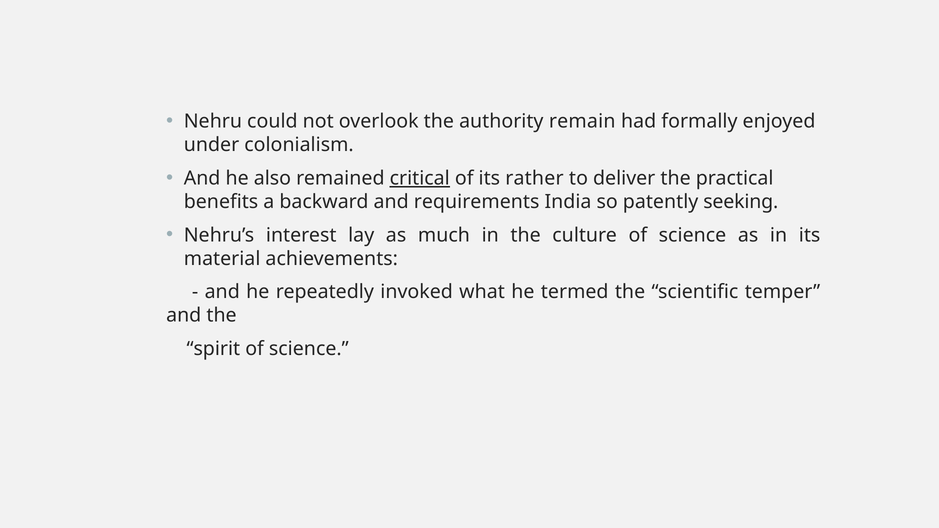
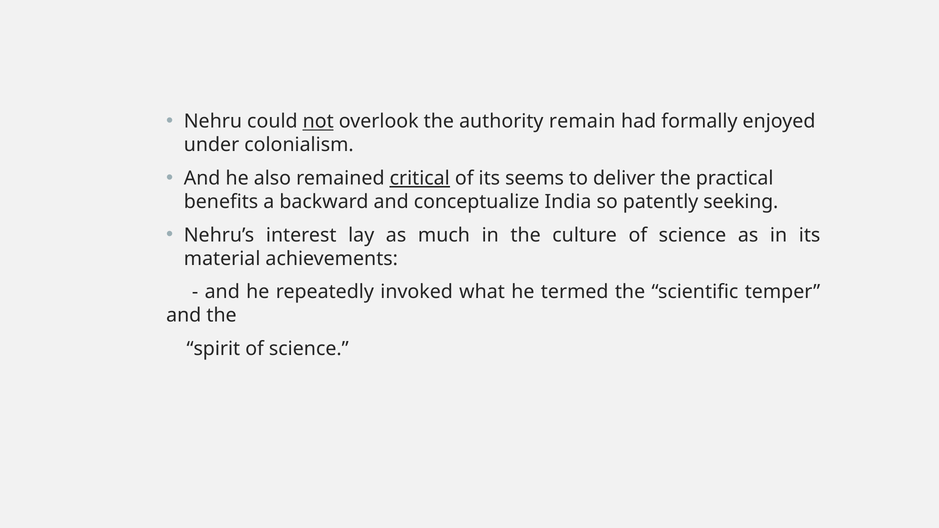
not underline: none -> present (318, 122)
rather: rather -> seems (535, 178)
requirements: requirements -> conceptualize (477, 202)
